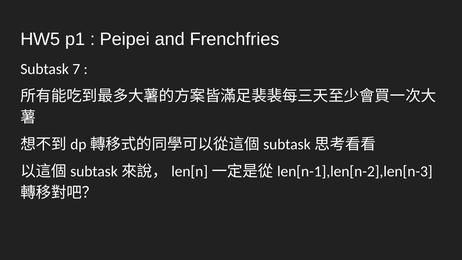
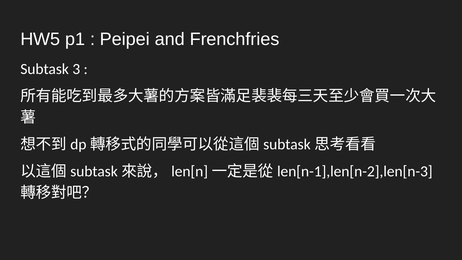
7: 7 -> 3 (76, 69)
